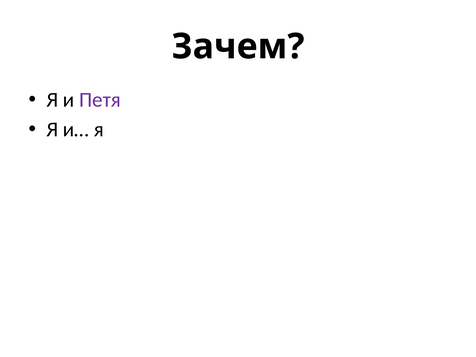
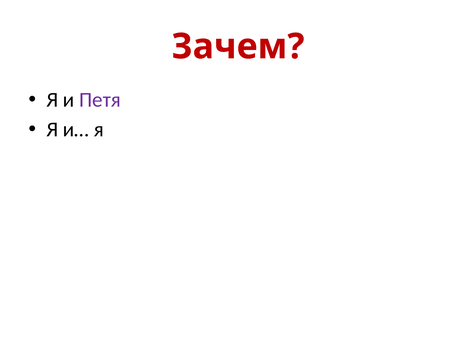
Зачем colour: black -> red (238, 47)
